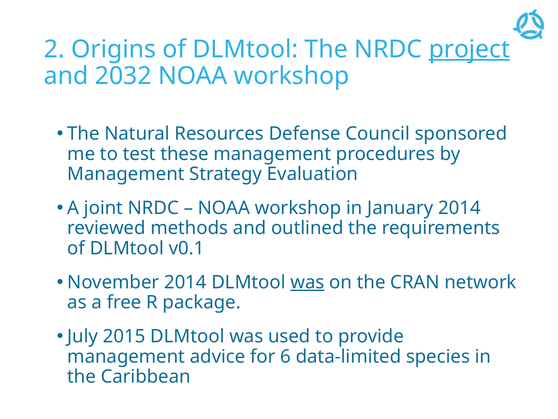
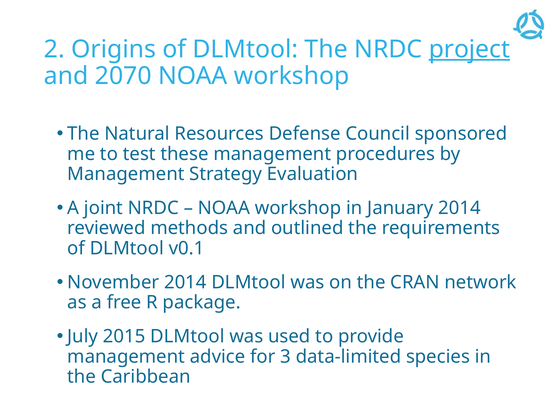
2032: 2032 -> 2070 (123, 76)
was underline: present -> none (307, 282)
6: 6 -> 3 (286, 356)
